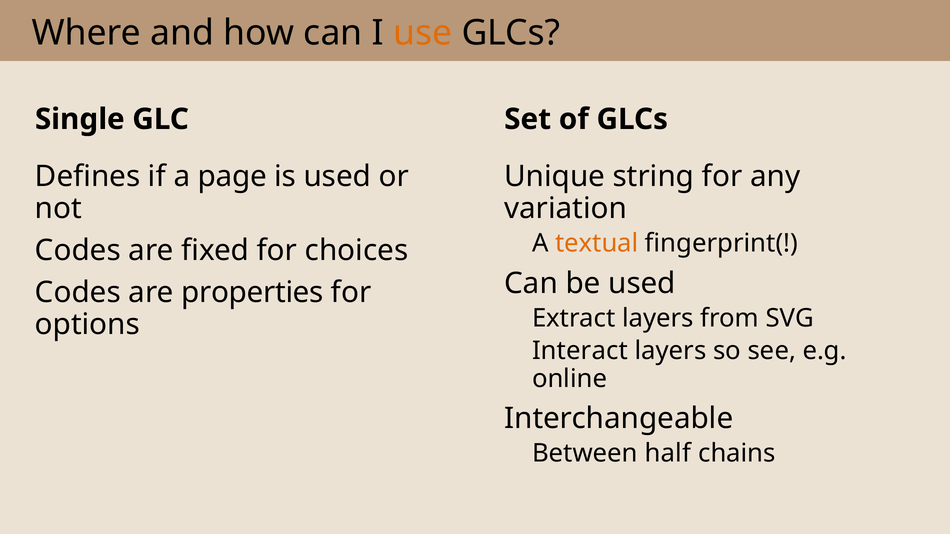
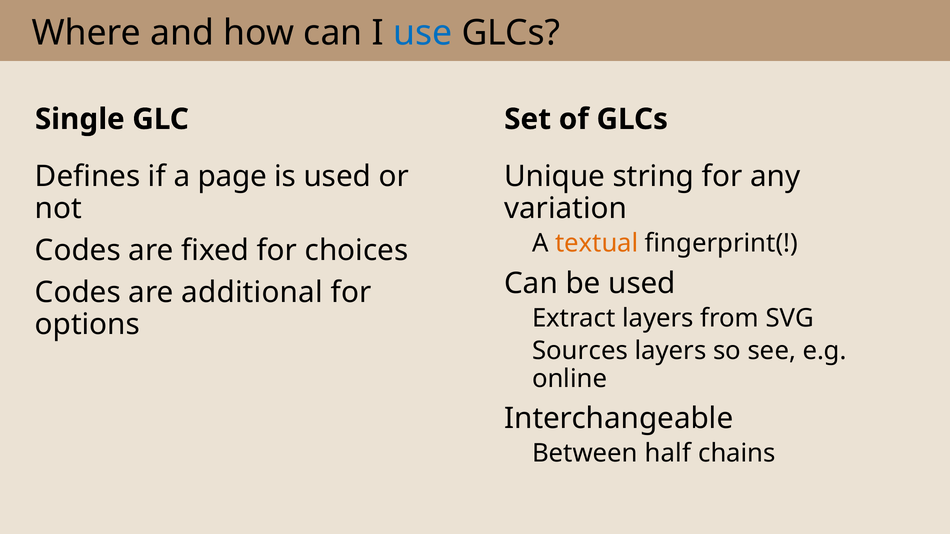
use colour: orange -> blue (423, 33)
properties: properties -> additional (252, 293)
Interact: Interact -> Sources (580, 351)
